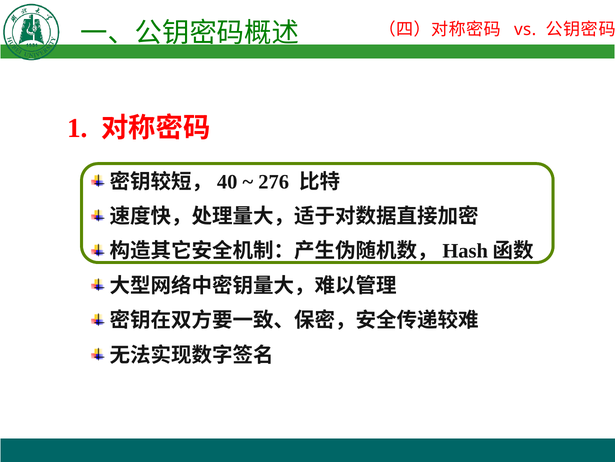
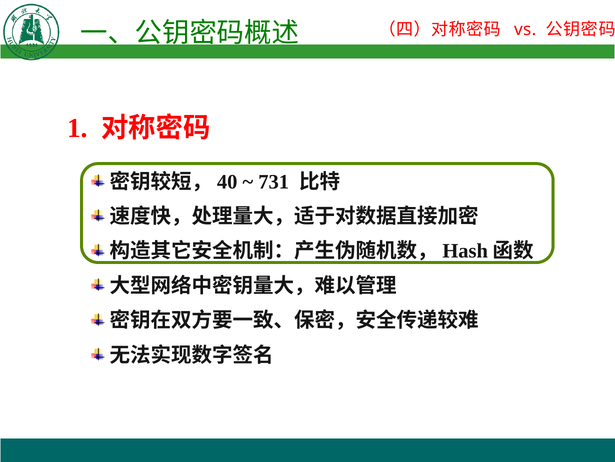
276: 276 -> 731 (274, 181)
